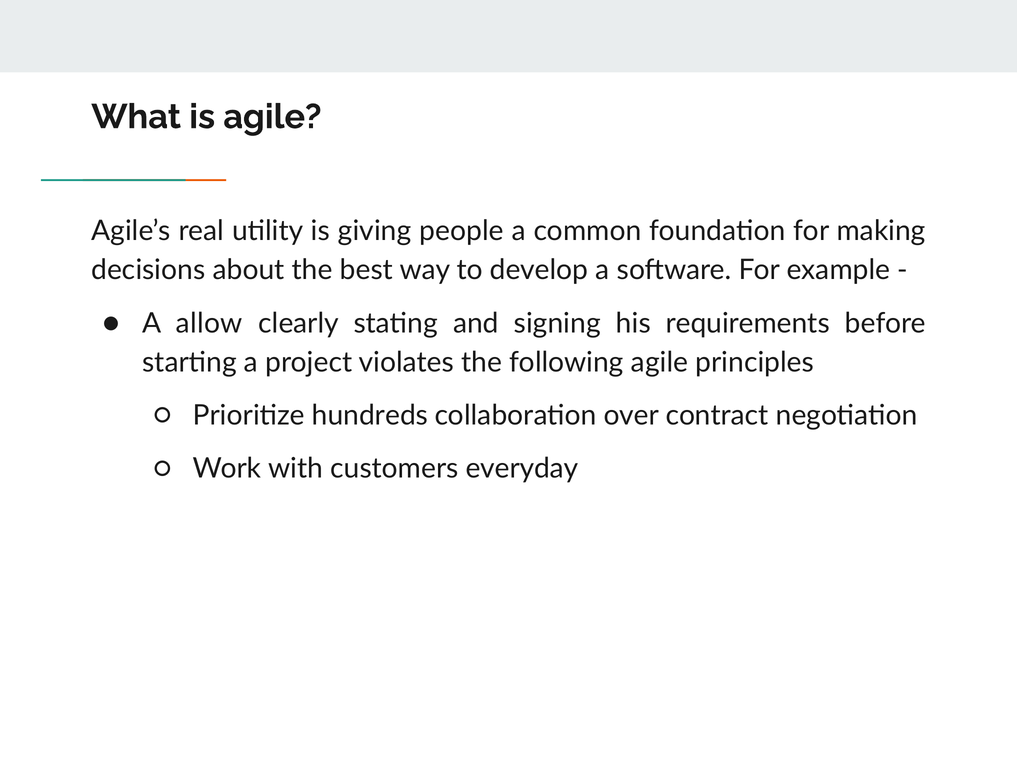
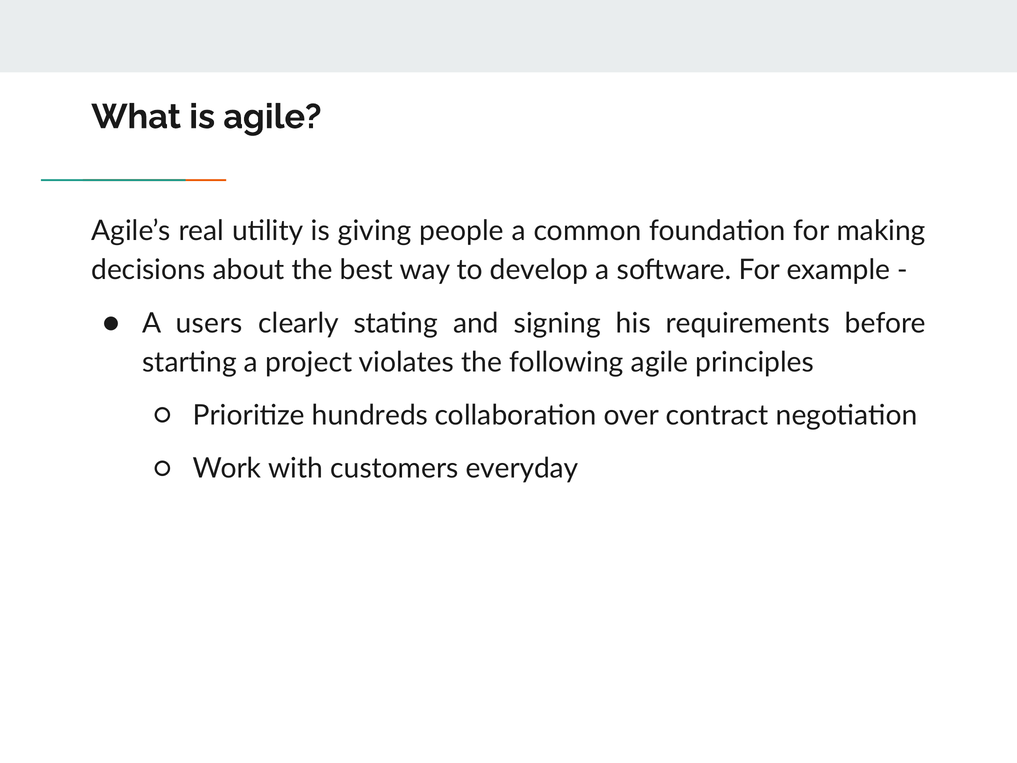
allow: allow -> users (209, 323)
